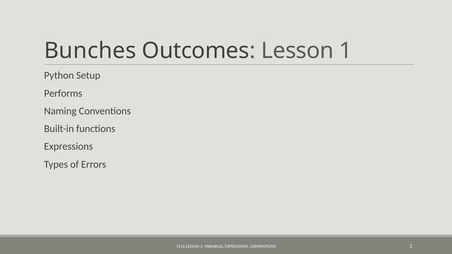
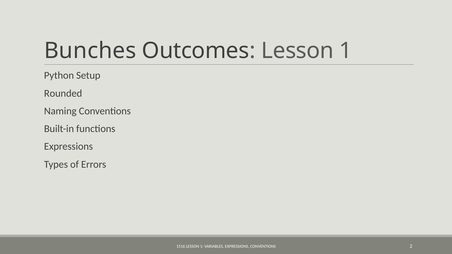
Performs: Performs -> Rounded (63, 93)
